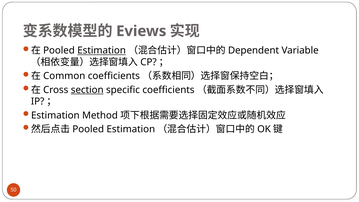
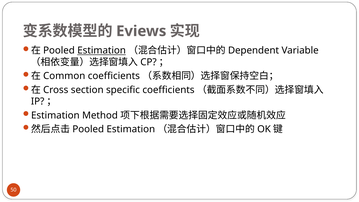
section underline: present -> none (87, 90)
